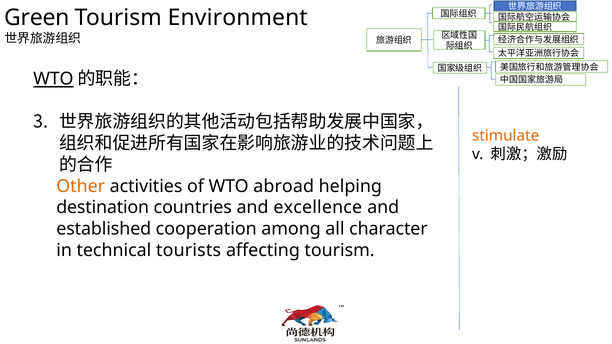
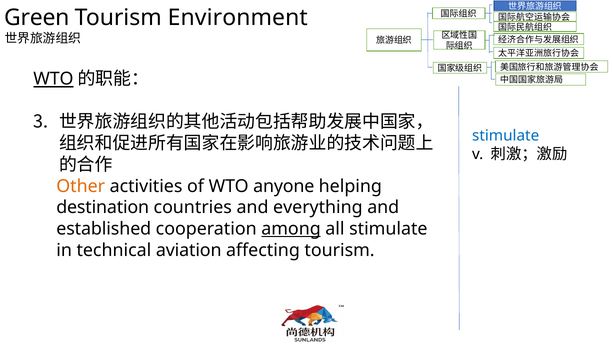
stimulate colour: orange -> blue (506, 136)
abroad: abroad -> anyone (284, 186)
excellence: excellence -> everything (318, 208)
among underline: none -> present (291, 229)
all character: character -> stimulate (388, 229)
tourists: tourists -> aviation (189, 251)
